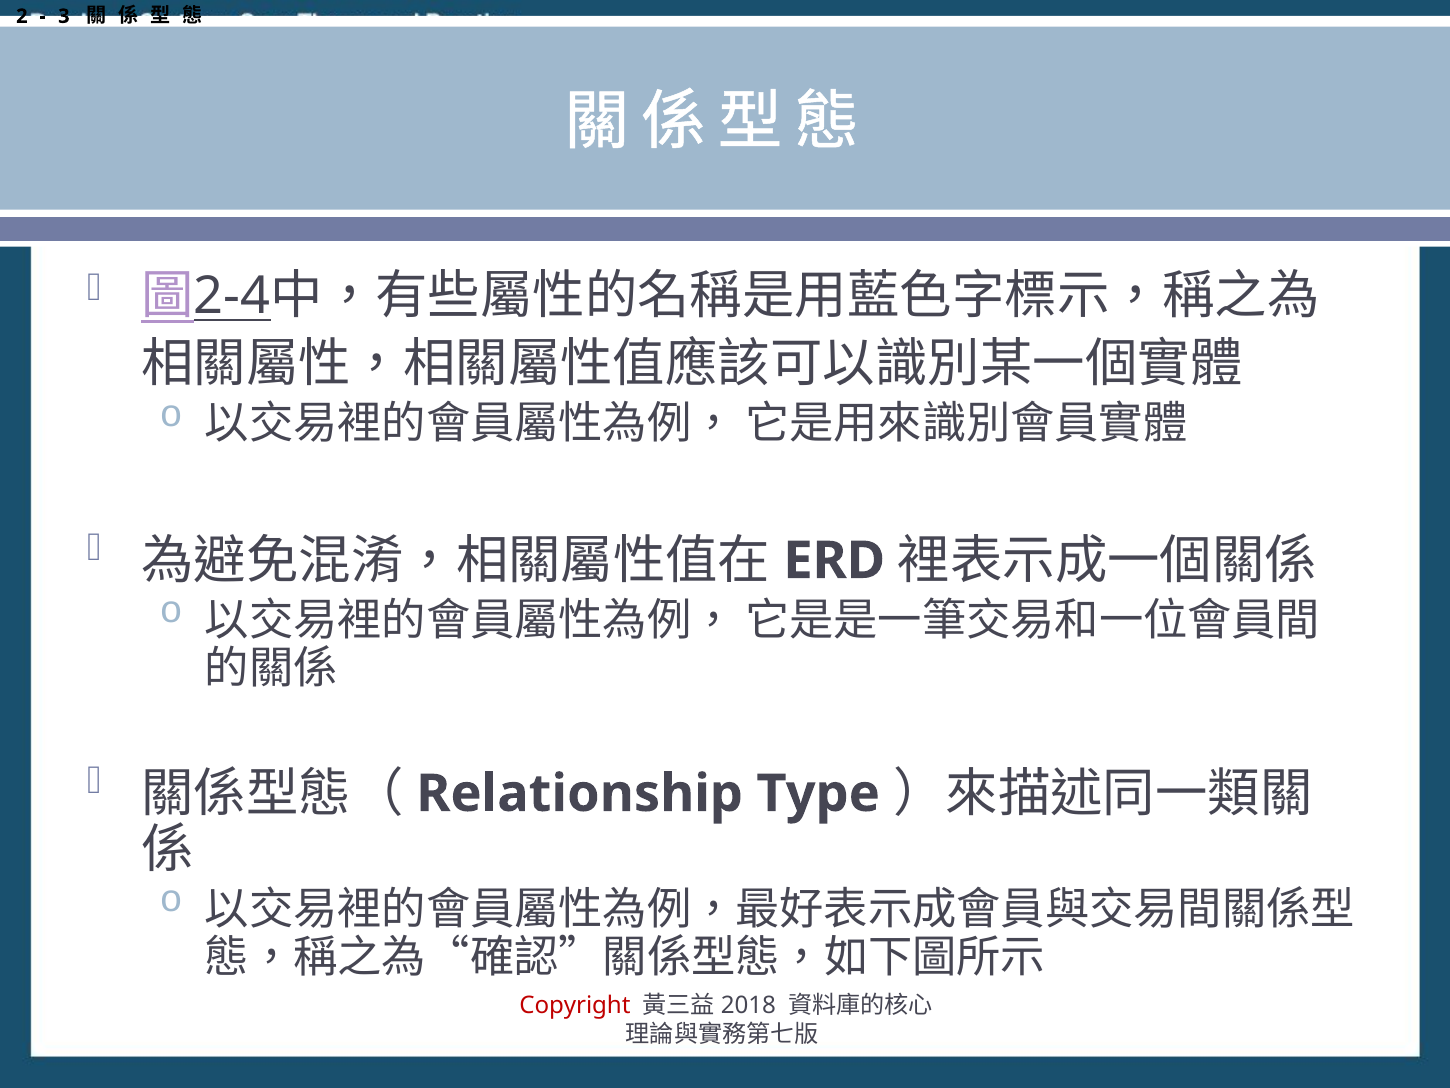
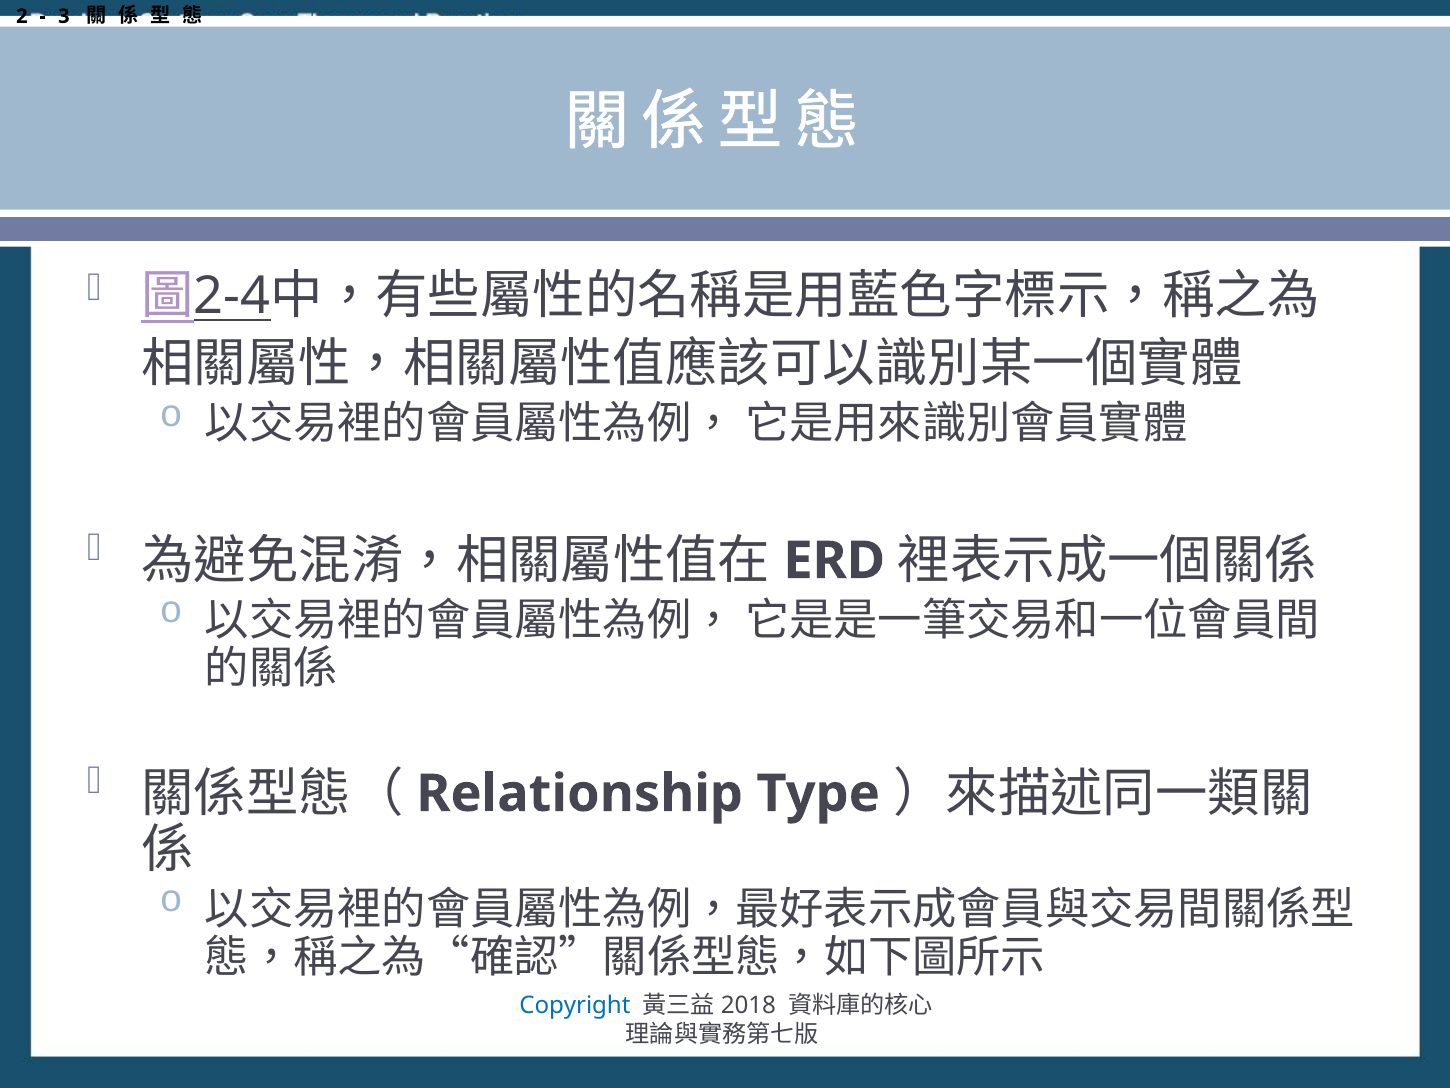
Copyright colour: red -> blue (575, 1005)
